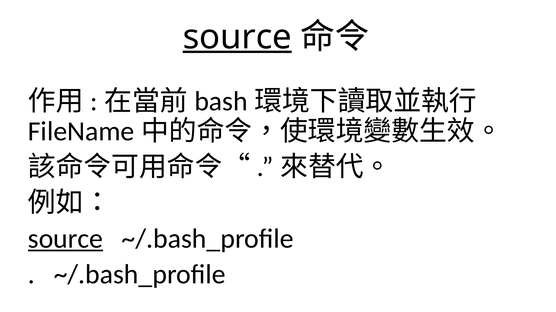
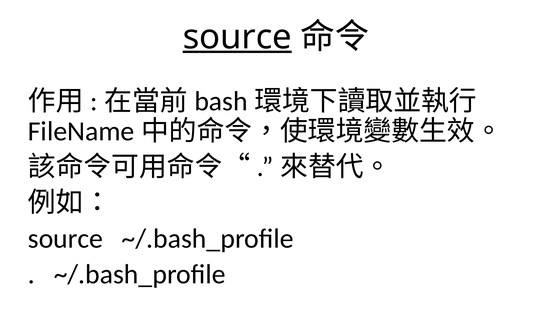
source underline: present -> none (65, 239)
